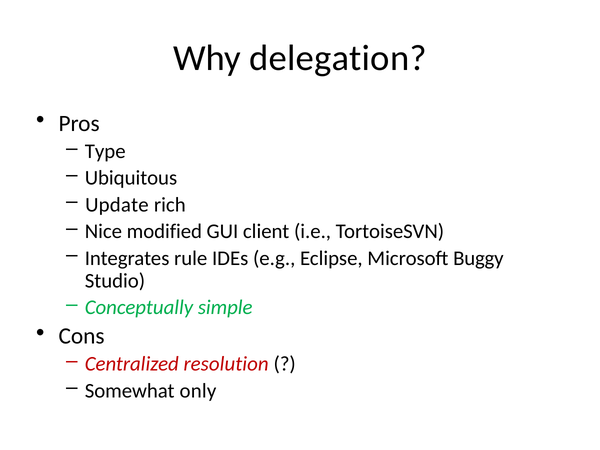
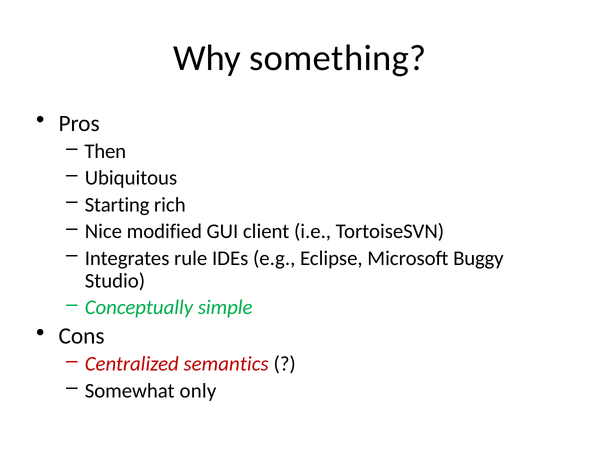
delegation: delegation -> something (338, 58)
Type: Type -> Then (105, 151)
Update: Update -> Starting (117, 205)
resolution: resolution -> semantics (226, 364)
